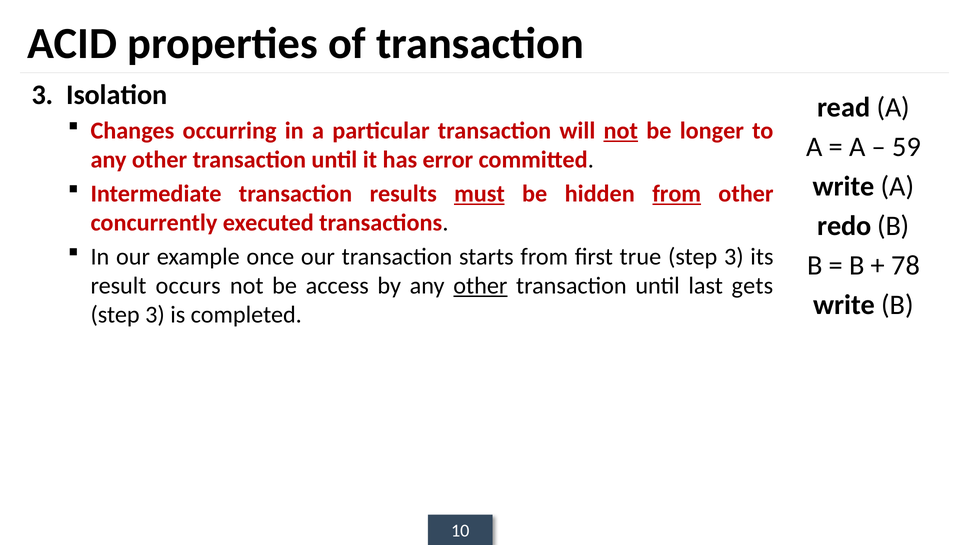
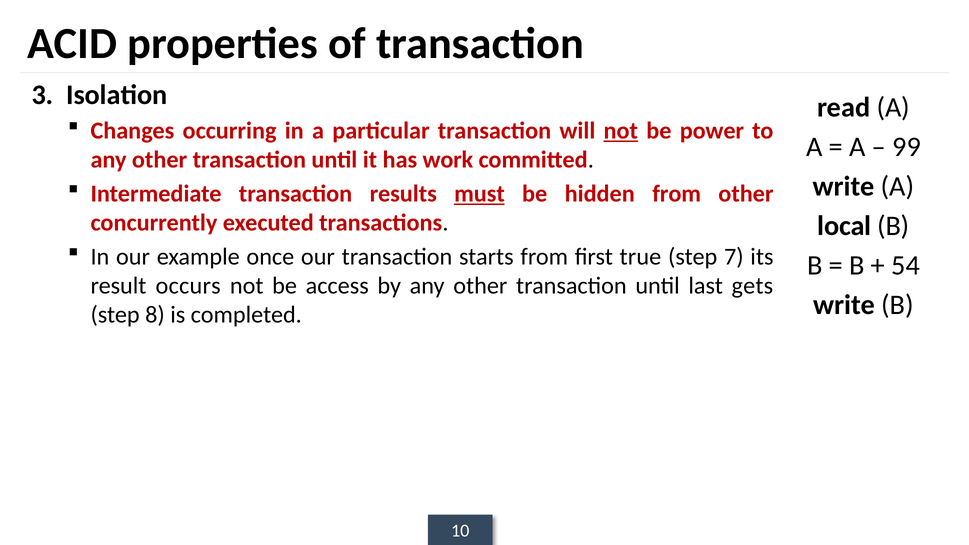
longer: longer -> power (712, 131)
59: 59 -> 99 (907, 147)
error: error -> work (448, 160)
from underline: present -> none (677, 194)
redo: redo -> local (844, 226)
3: 3 -> 7 (734, 257)
78: 78 -> 54 (906, 265)
other underline: present -> none (480, 286)
3: 3 -> 8 (155, 315)
